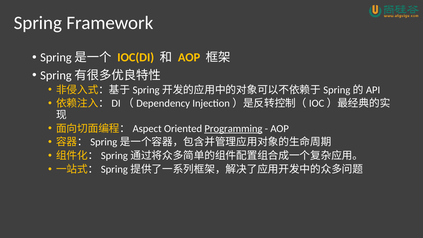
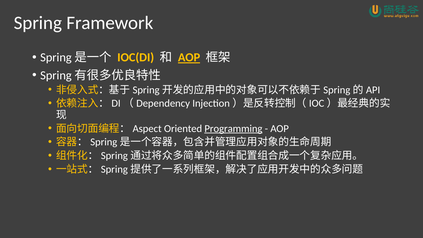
AOP underline: none -> present (189, 58)
